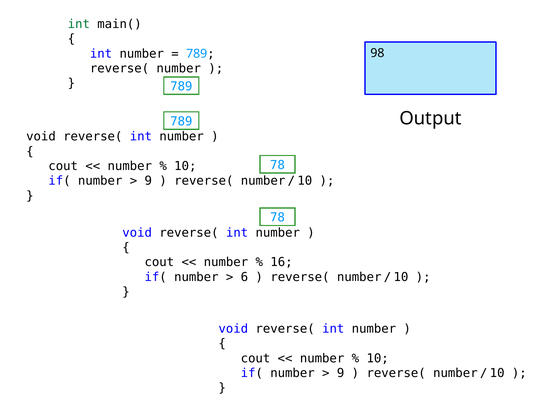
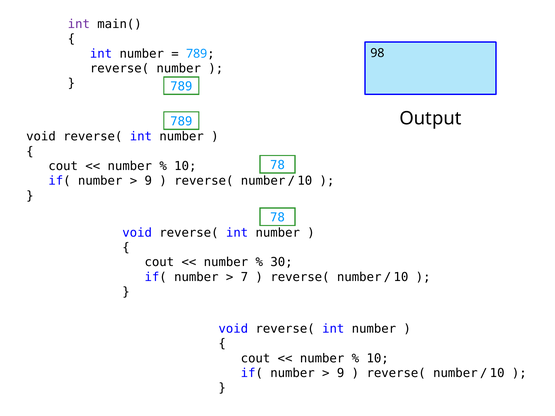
int colour: green -> purple (79, 24)
16: 16 -> 30 (281, 262)
6: 6 -> 7 (244, 277)
